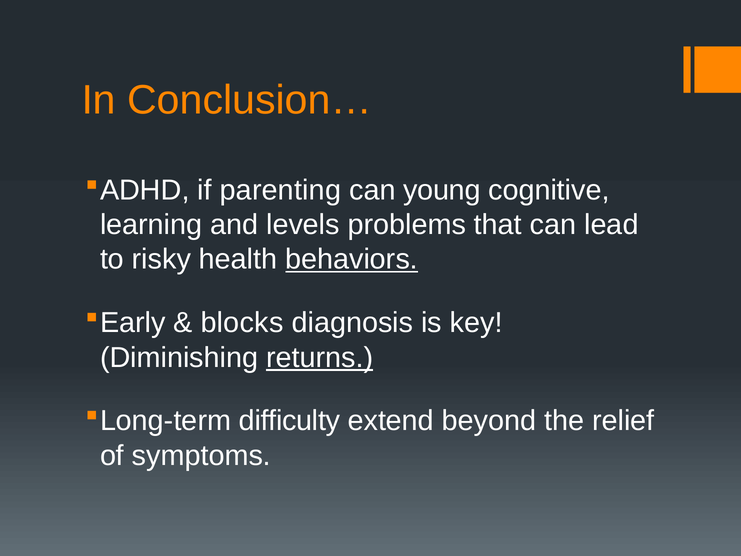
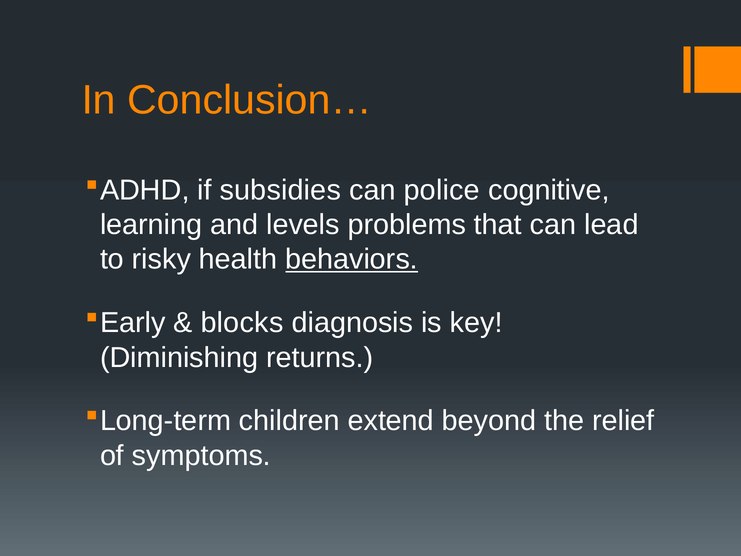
parenting: parenting -> subsidies (280, 190)
young: young -> police (442, 190)
returns underline: present -> none (320, 357)
difficulty: difficulty -> children (289, 421)
